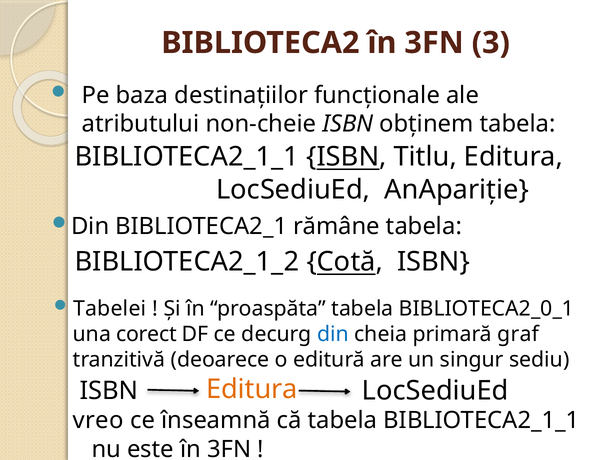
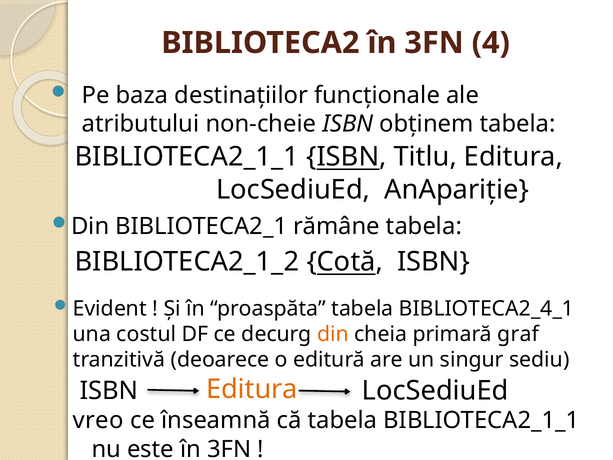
3: 3 -> 4 (491, 43)
Tabelei: Tabelei -> Evident (110, 309)
BIBLIOTECA2_0_1: BIBLIOTECA2_0_1 -> BIBLIOTECA2_4_1 (487, 309)
corect: corect -> costul (146, 334)
din colour: blue -> orange (333, 334)
